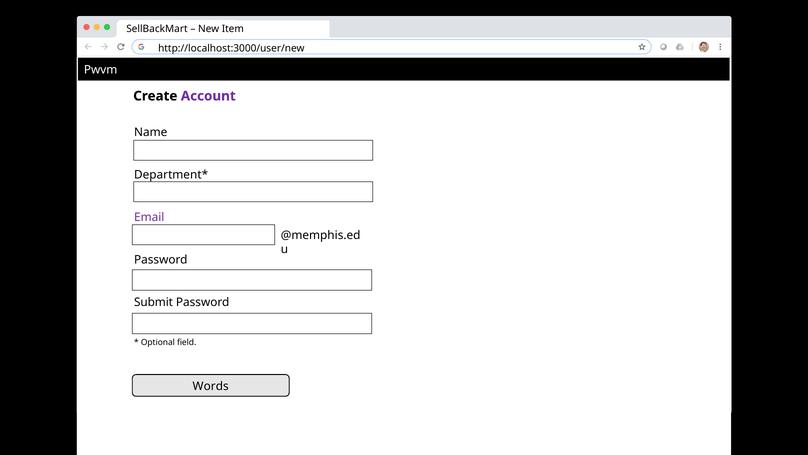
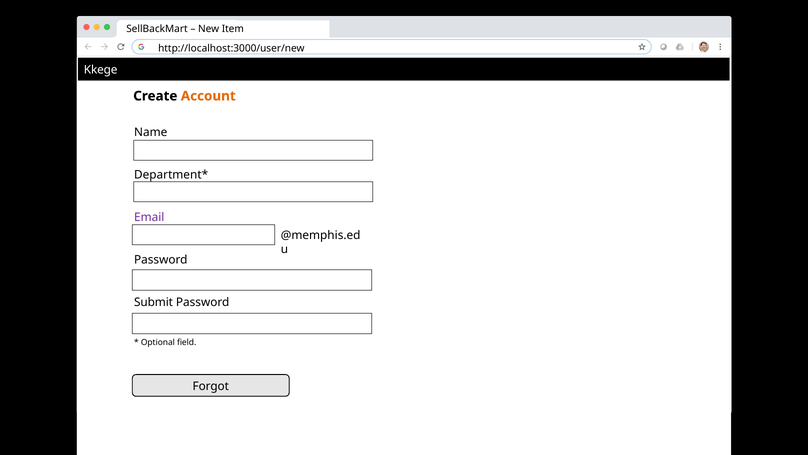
Pwvm: Pwvm -> Kkege (101, 70)
Account colour: purple -> orange (208, 96)
Words: Words -> Forgot (211, 386)
